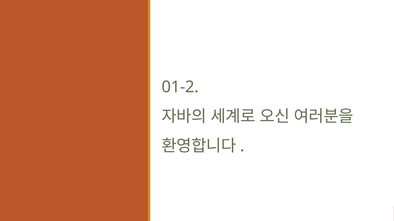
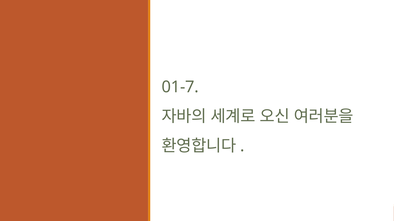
01-2: 01-2 -> 01-7 (180, 87)
